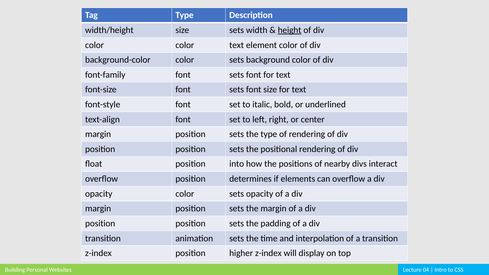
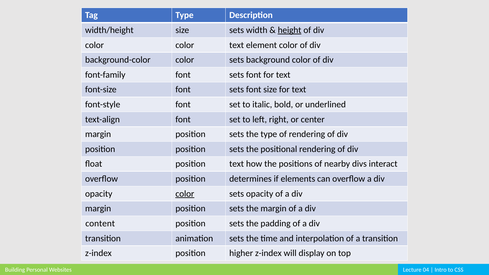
position into: into -> text (237, 164)
color underline: none -> present (185, 194)
position: position -> content (100, 223)
